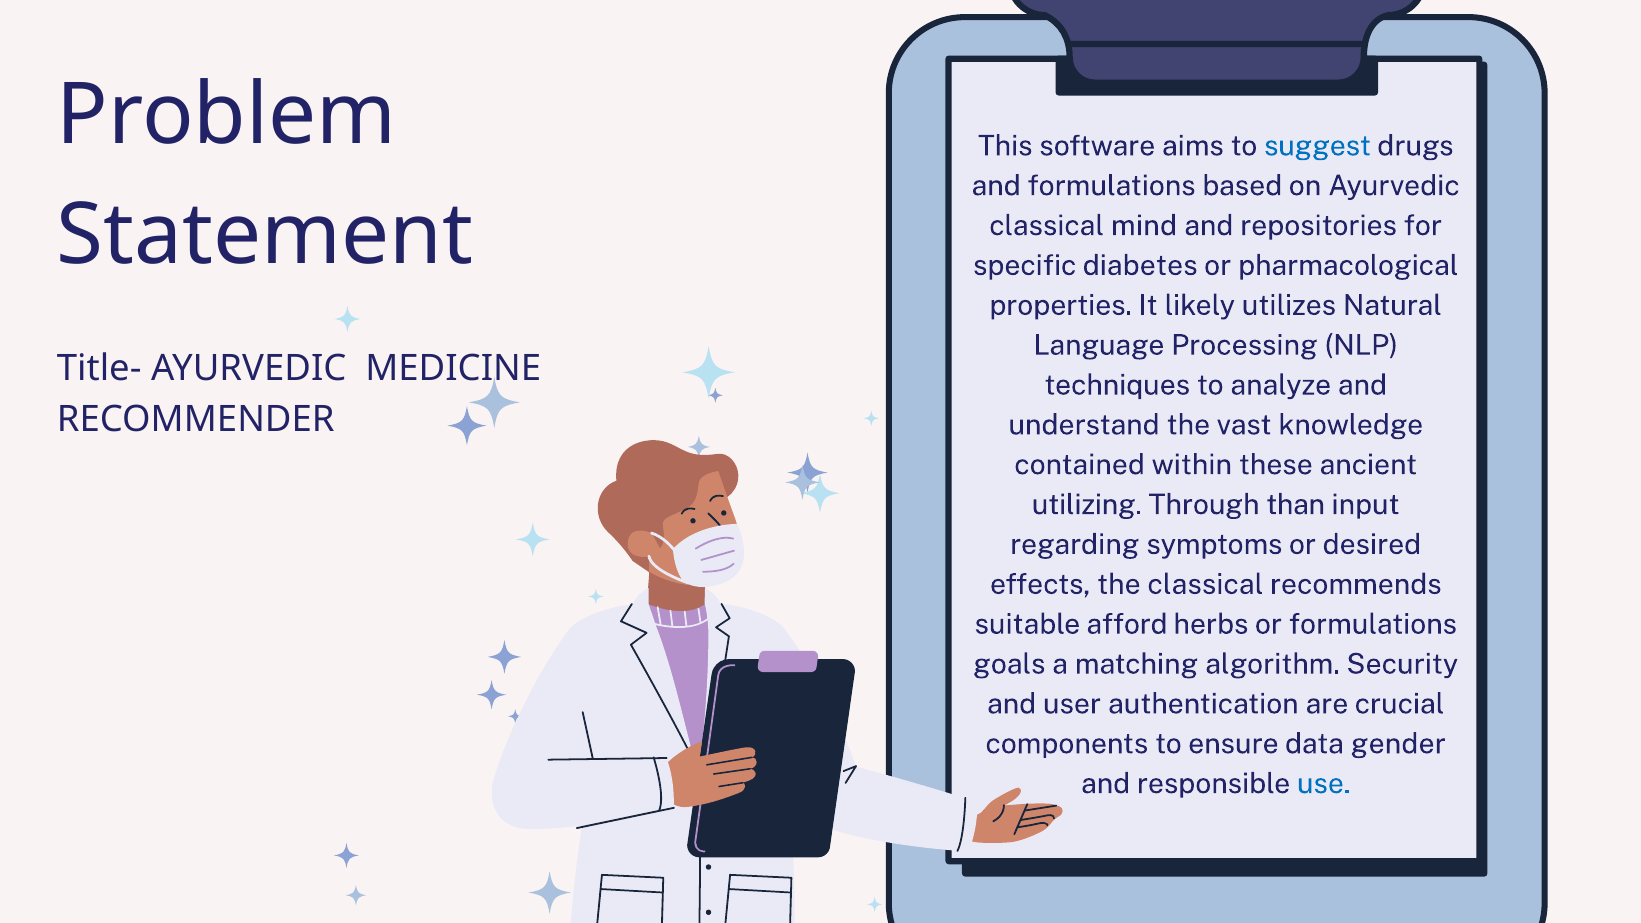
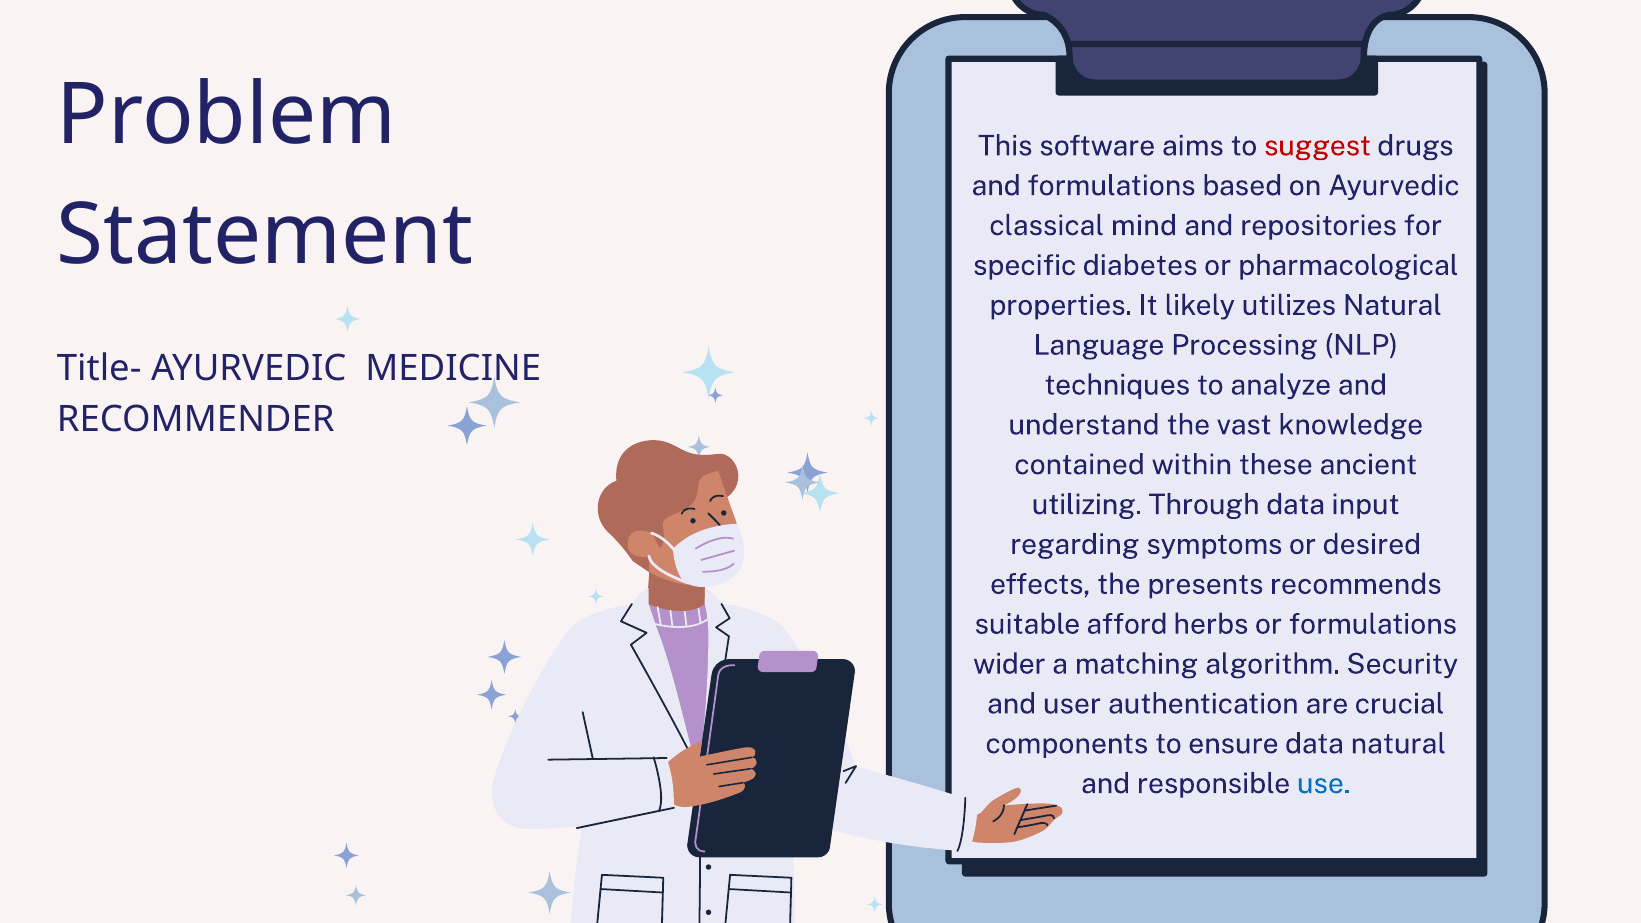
suggest colour: blue -> red (1318, 146)
Through than: than -> data (1296, 505)
the classical: classical -> presents (1205, 584)
goals: goals -> wider (1009, 664)
data gender: gender -> natural (1398, 744)
